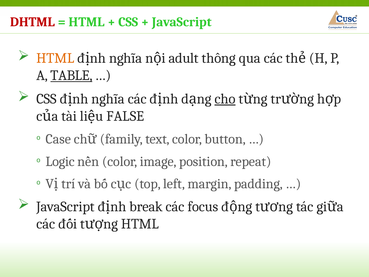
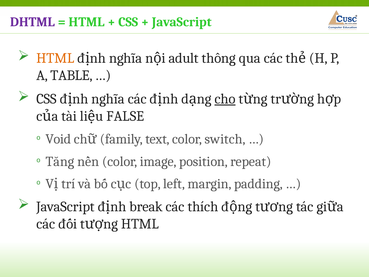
DHTML colour: red -> purple (33, 22)
TABLE underline: present -> none (71, 75)
Case: Case -> Void (58, 139)
button: button -> switch (225, 139)
Logic: Logic -> Tăng (60, 161)
focus: focus -> thích (203, 206)
